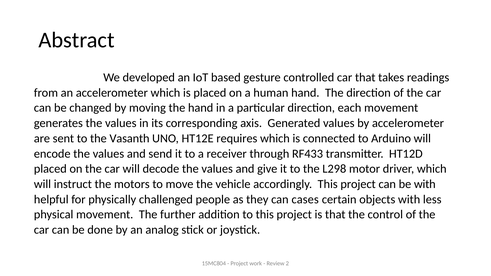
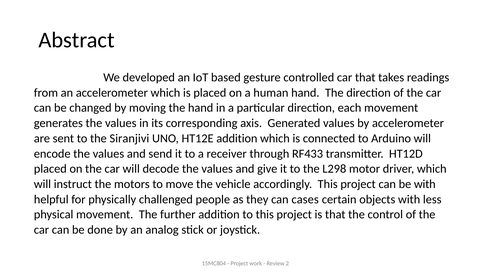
Vasanth: Vasanth -> Siranjivi (129, 138)
HT12E requires: requires -> addition (237, 138)
